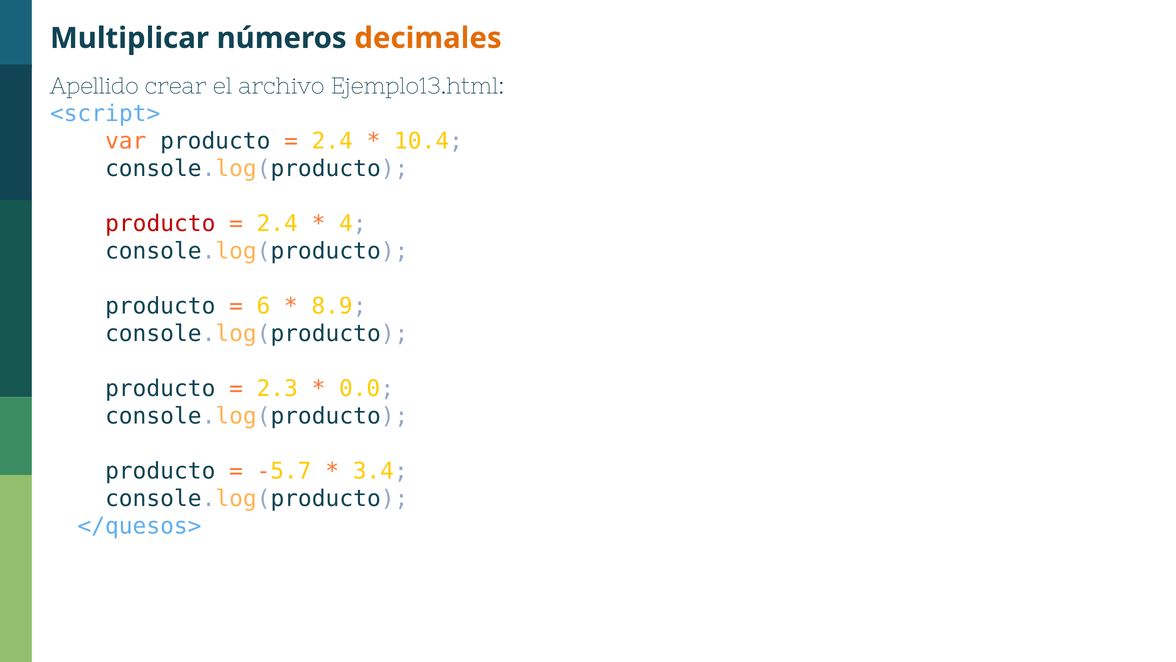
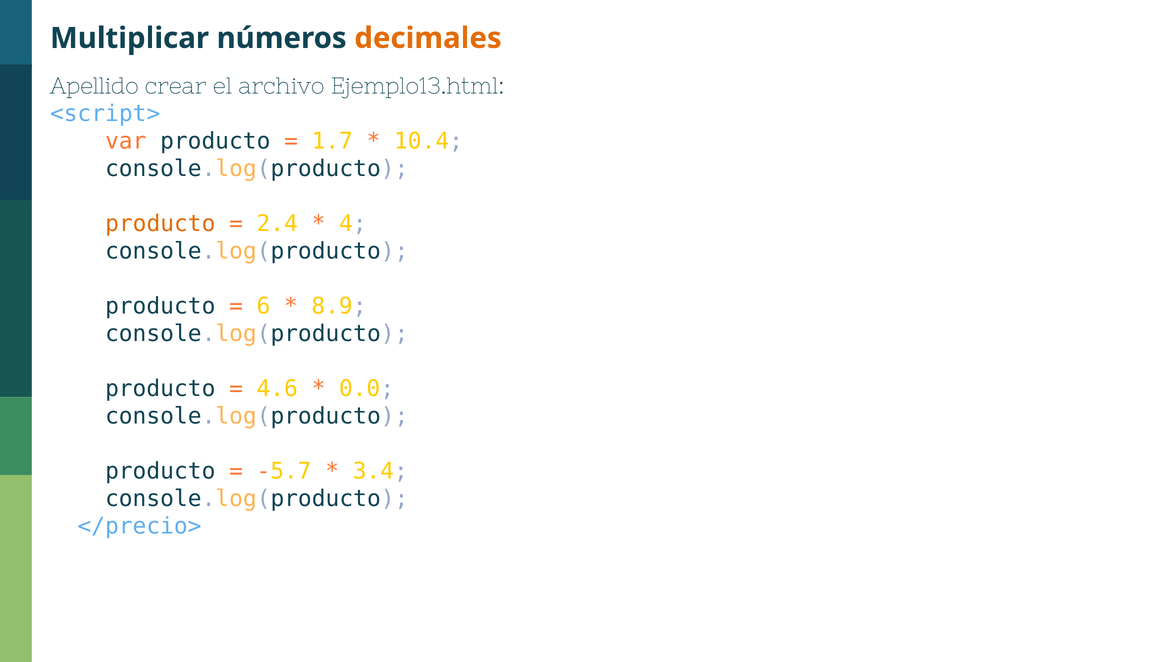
2.4: 2.4 -> 1.7 (332, 141)
producto colour: red -> orange (160, 224)
2.3: 2.3 -> 4.6 (277, 388)
</quesos>: </quesos> -> </precio> (139, 526)
